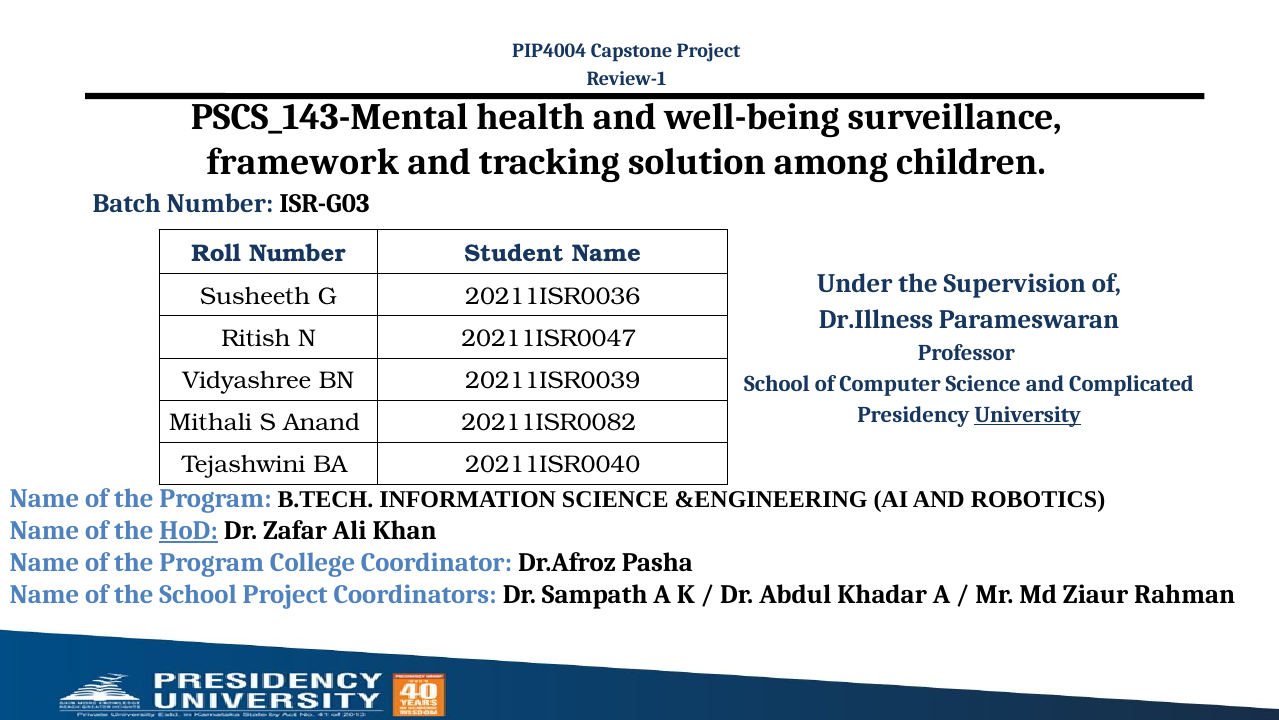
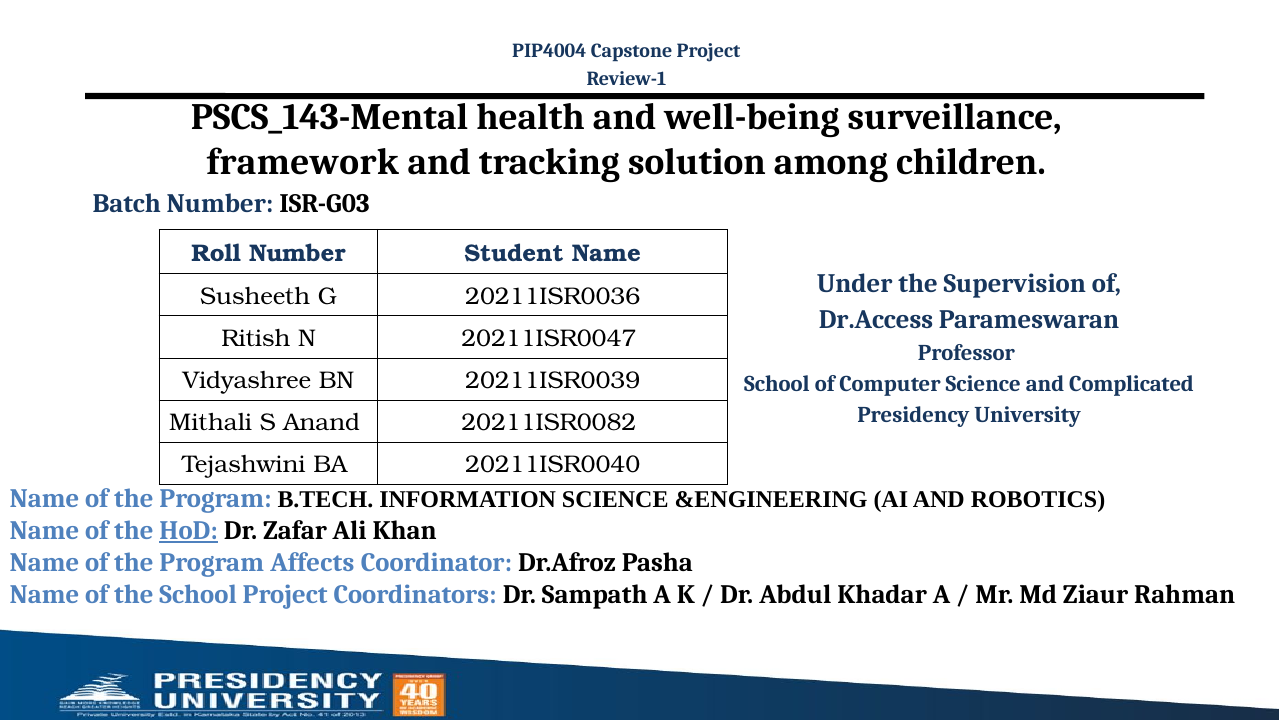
Dr.Illness: Dr.Illness -> Dr.Access (876, 320)
University underline: present -> none (1028, 414)
College: College -> Affects (312, 562)
